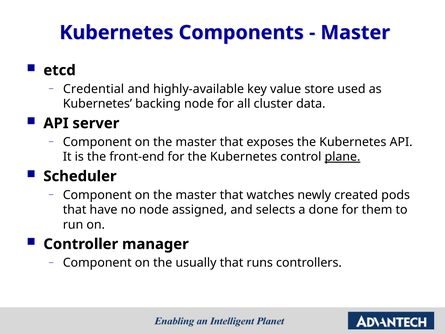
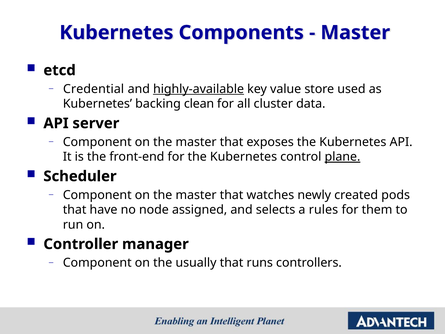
highly-available underline: none -> present (199, 89)
backing node: node -> clean (199, 104)
done: done -> rules (323, 210)
